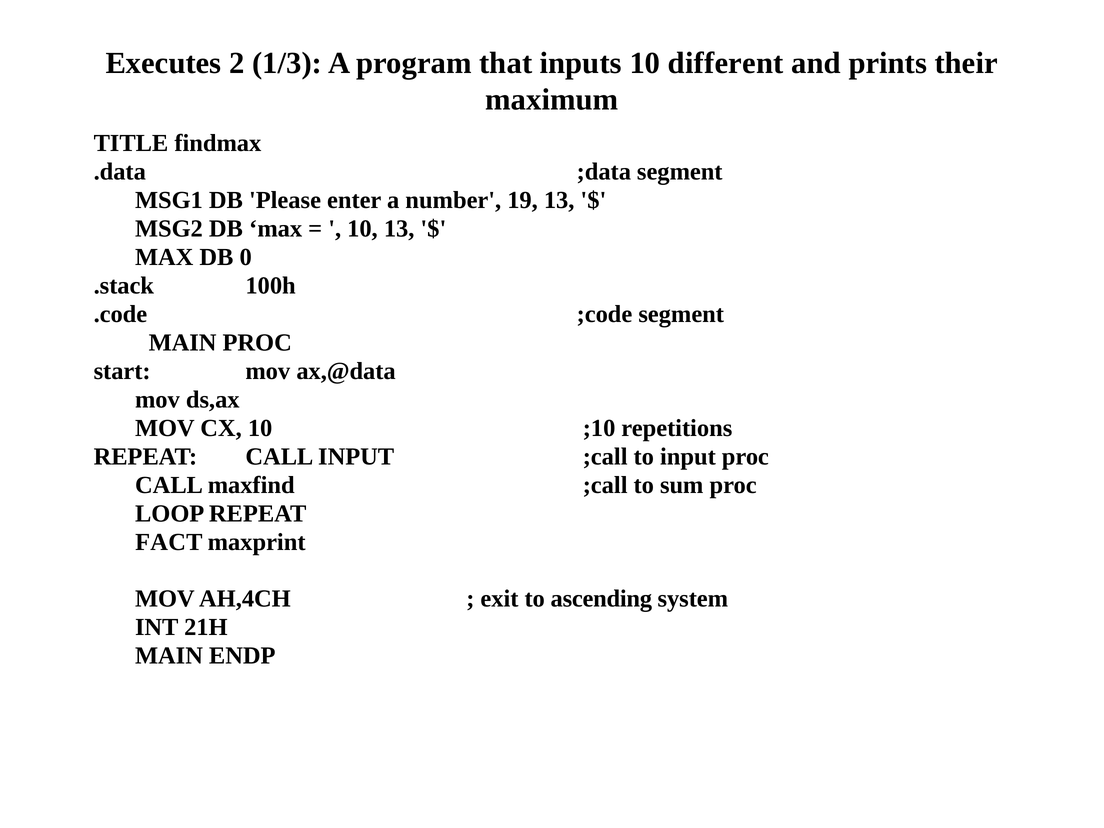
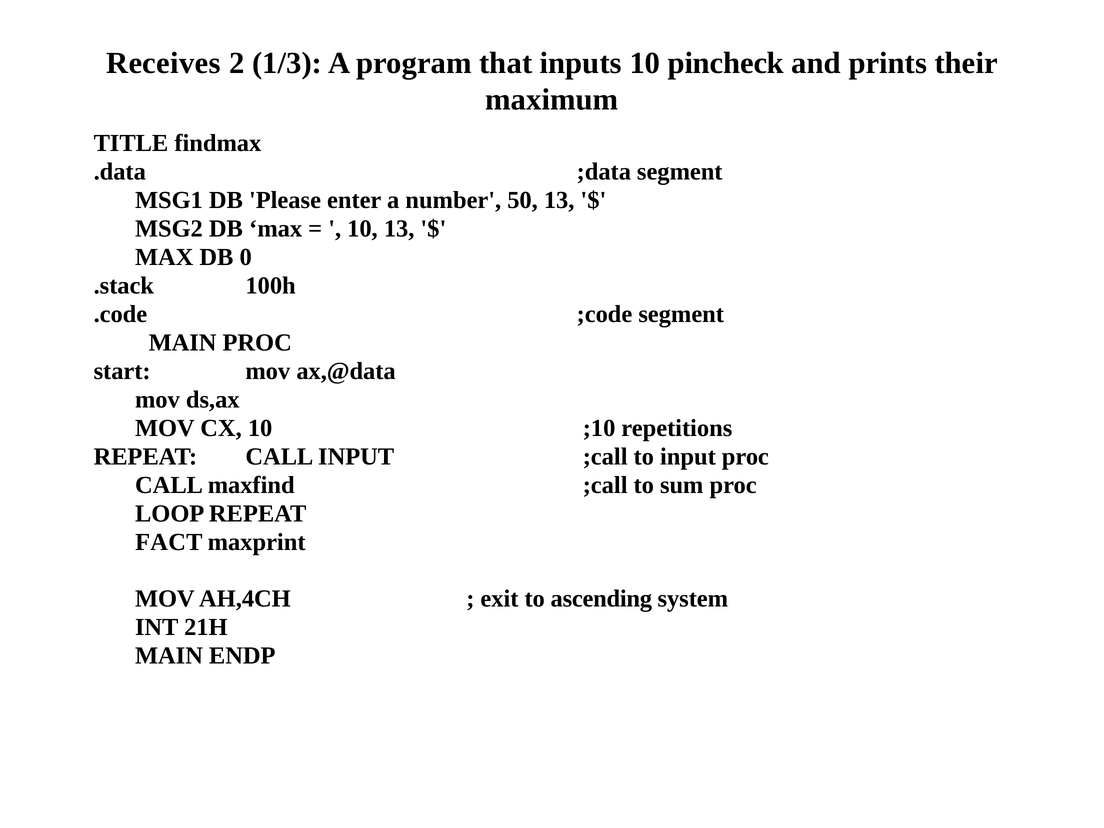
Executes: Executes -> Receives (163, 63)
different: different -> pincheck (726, 63)
19: 19 -> 50 (523, 200)
